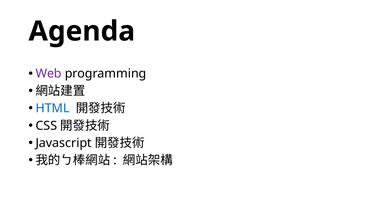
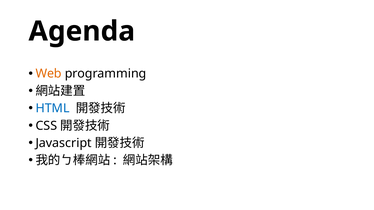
Web colour: purple -> orange (49, 74)
